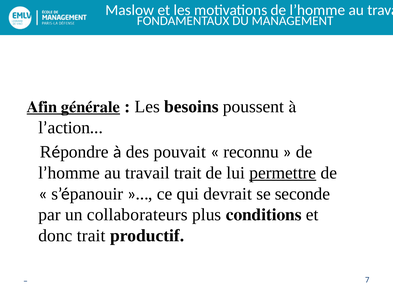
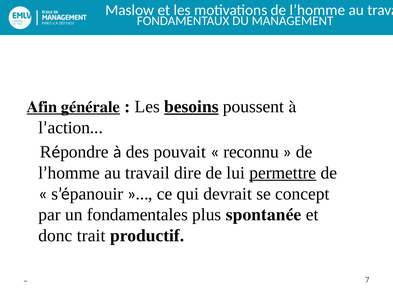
besoins underline: none -> present (191, 107)
travail trait: trait -> dire (188, 173)
seconde: seconde -> concept (302, 194)
collaborateurs: collaborateurs -> fondamentales (137, 215)
conditions: conditions -> spontanée (264, 215)
